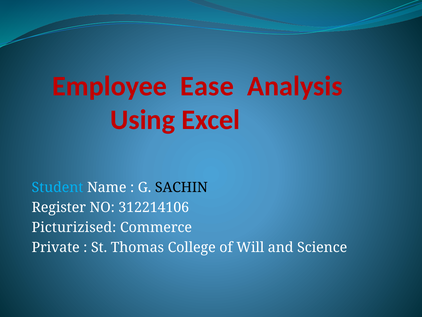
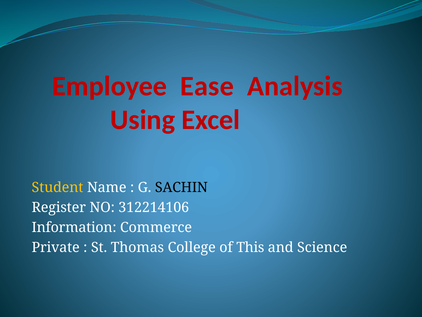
Student colour: light blue -> yellow (58, 187)
Picturizised: Picturizised -> Information (74, 227)
Will: Will -> This (250, 247)
